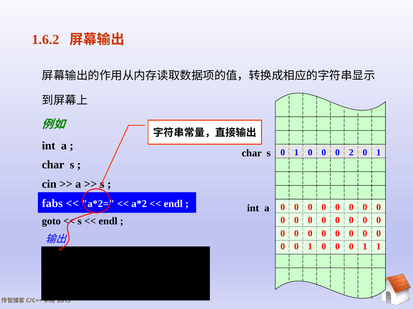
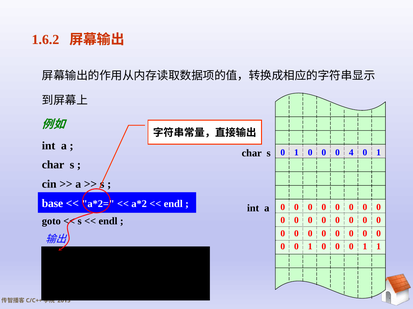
2: 2 -> 4 (351, 153)
fabs: fabs -> base (52, 204)
